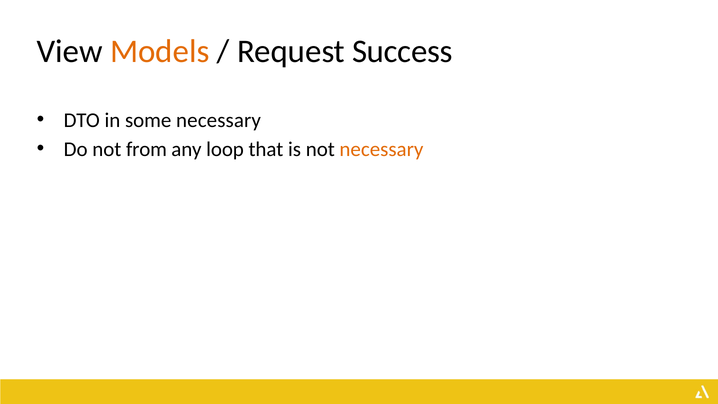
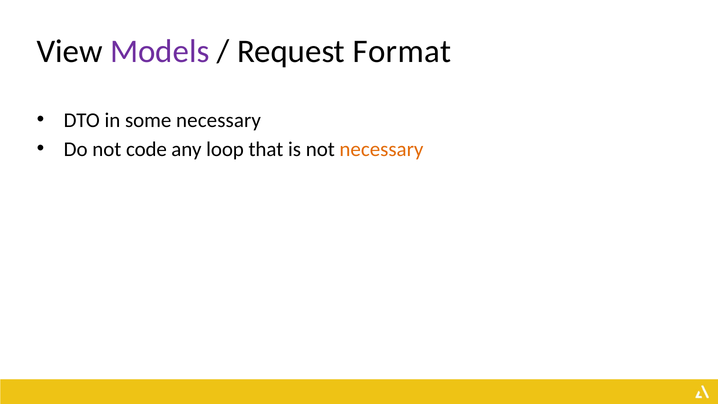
Models colour: orange -> purple (160, 51)
Success: Success -> Format (402, 51)
from: from -> code (146, 149)
